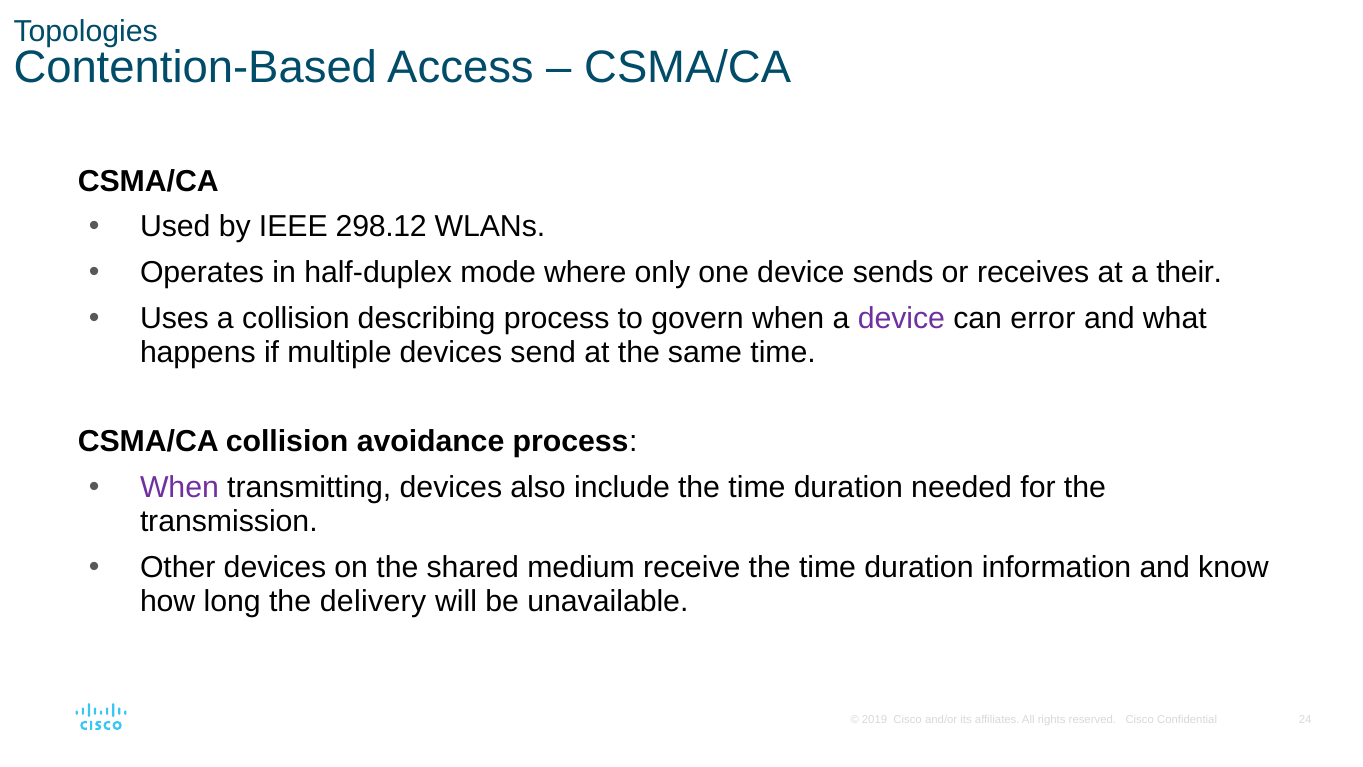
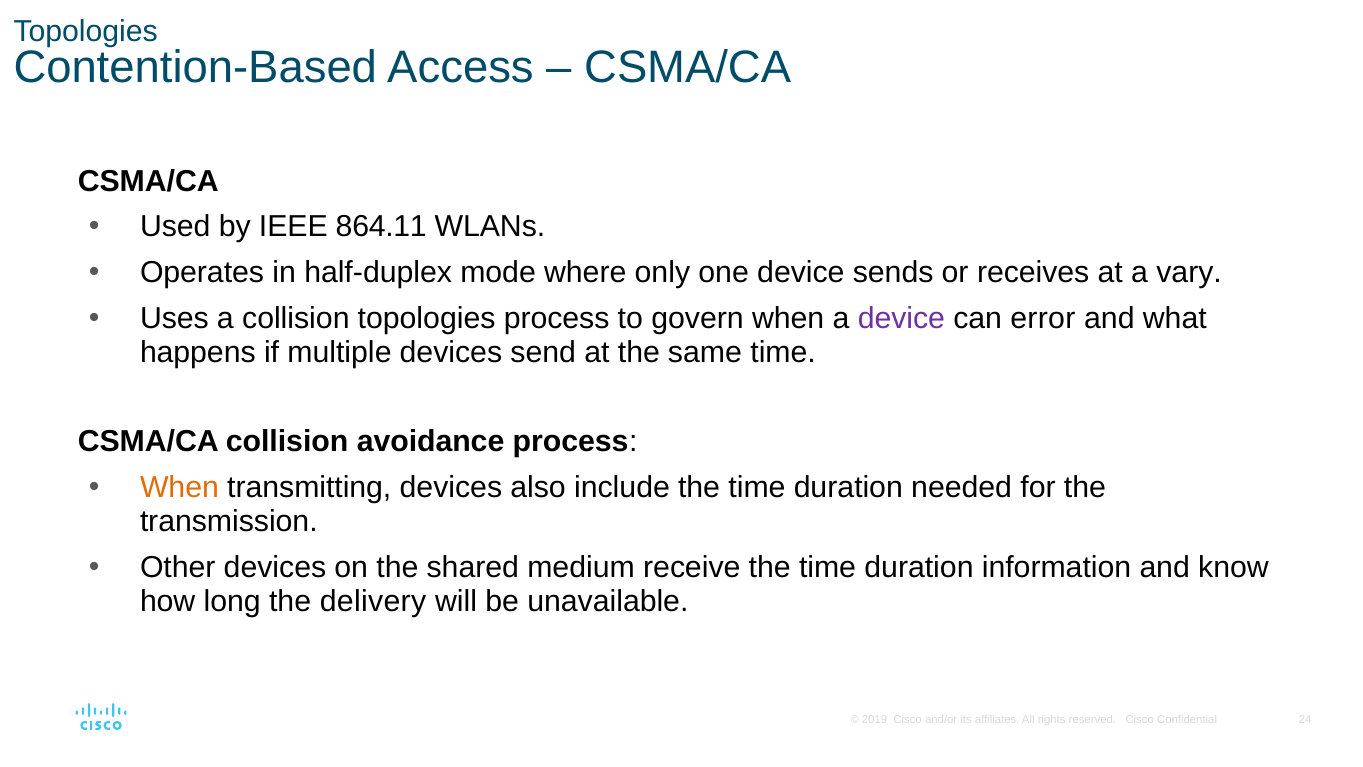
298.12: 298.12 -> 864.11 (381, 226)
their: their -> vary (1189, 272)
collision describing: describing -> topologies (427, 318)
When colour: purple -> orange (179, 487)
